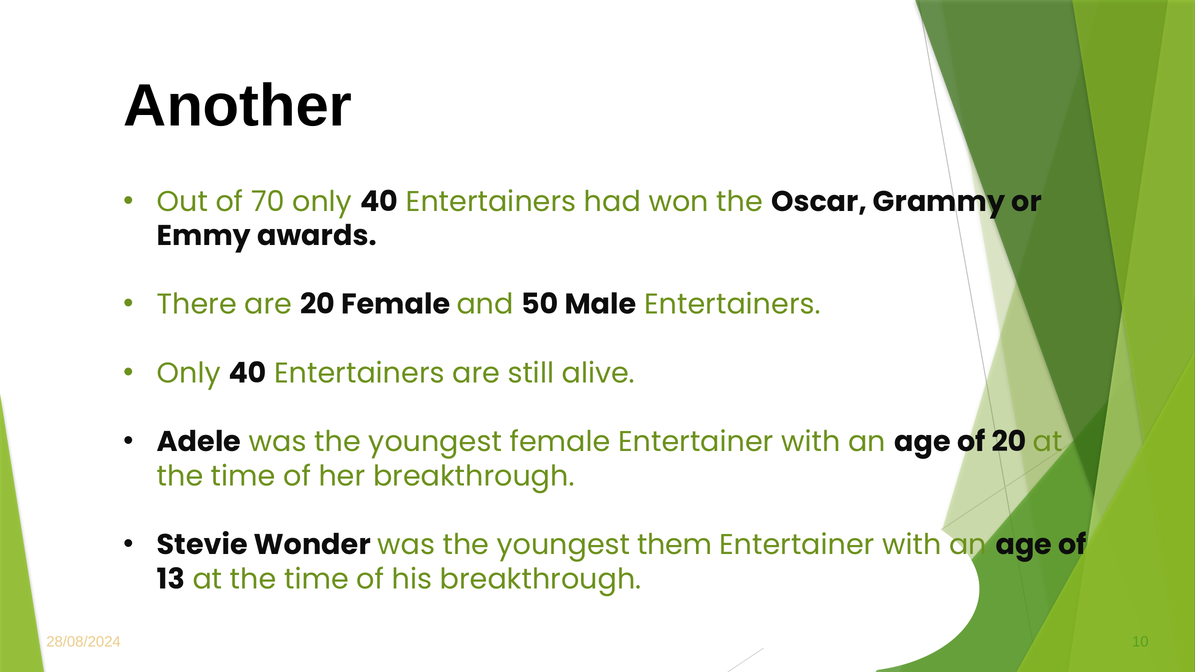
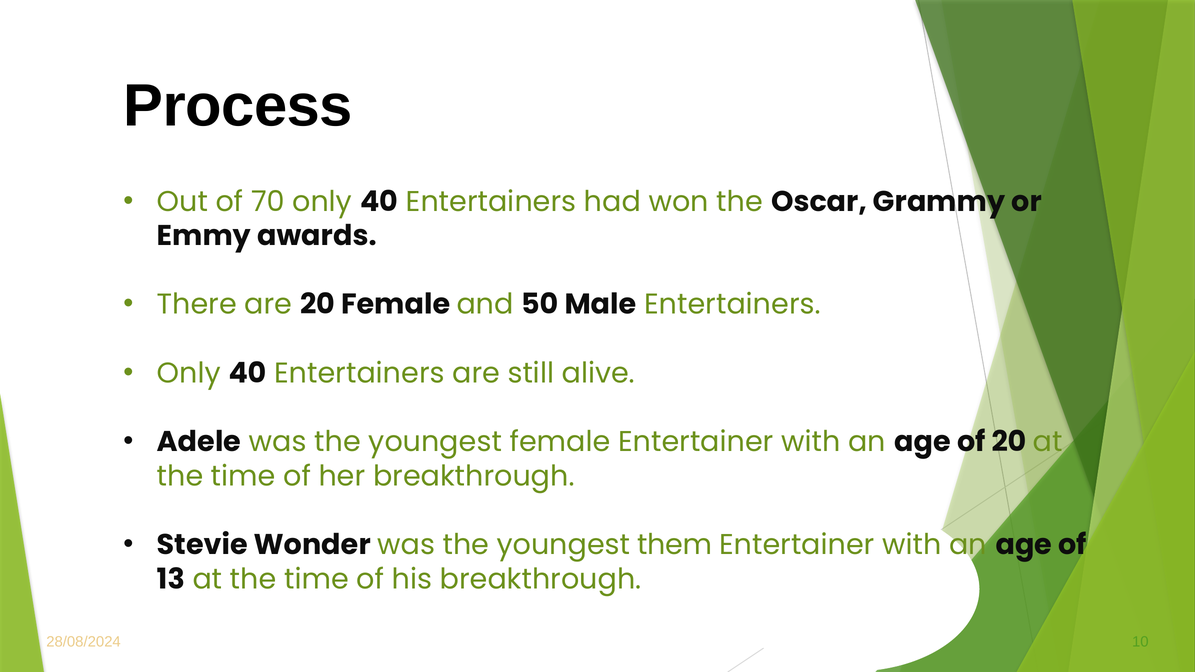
Another: Another -> Process (238, 106)
